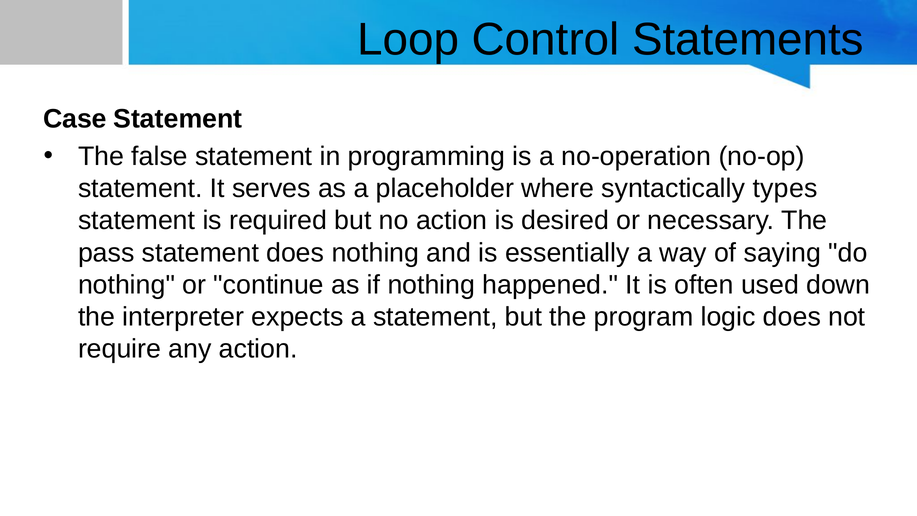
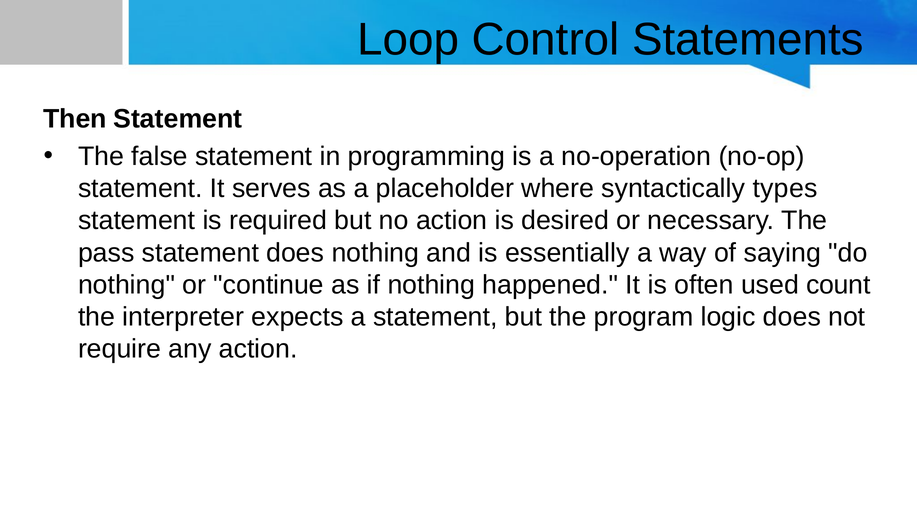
Case: Case -> Then (75, 119)
down: down -> count (838, 285)
